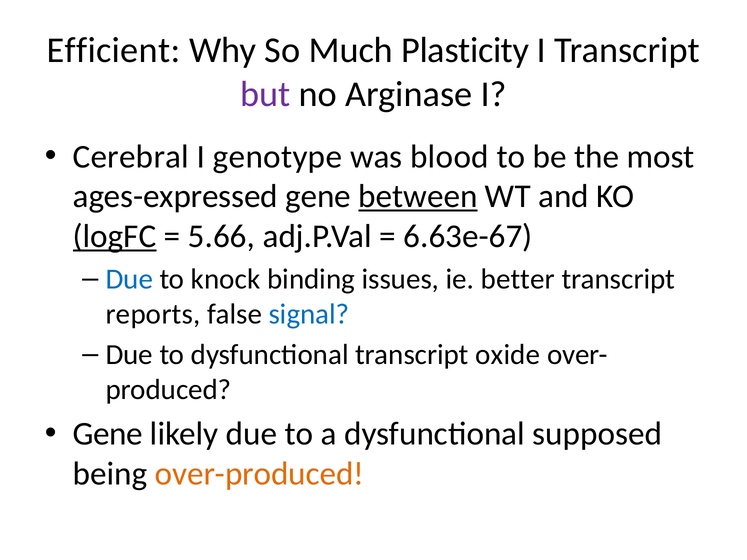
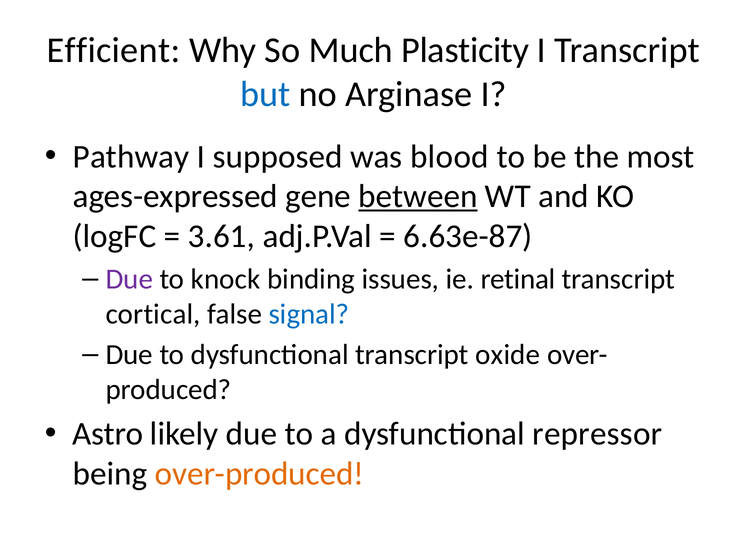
but colour: purple -> blue (265, 94)
Cerebral: Cerebral -> Pathway (131, 157)
genotype: genotype -> supposed (278, 157)
logFC underline: present -> none (115, 236)
5.66: 5.66 -> 3.61 (221, 236)
6.63e-67: 6.63e-67 -> 6.63e-87 (468, 236)
Due colour: blue -> purple (129, 279)
better: better -> retinal (518, 279)
reports: reports -> cortical (153, 314)
Gene: Gene -> Astro (108, 434)
supposed: supposed -> repressor (597, 434)
